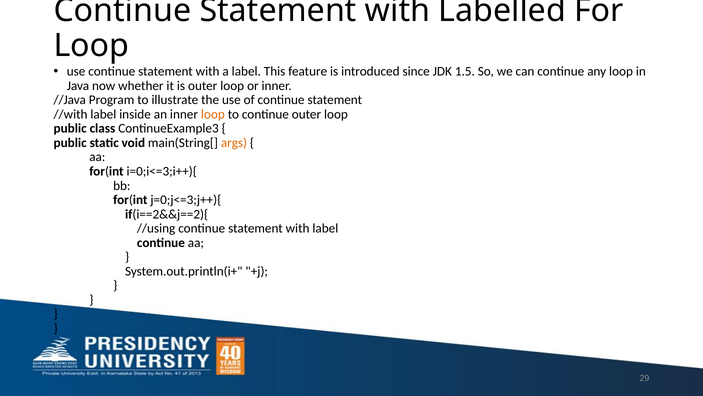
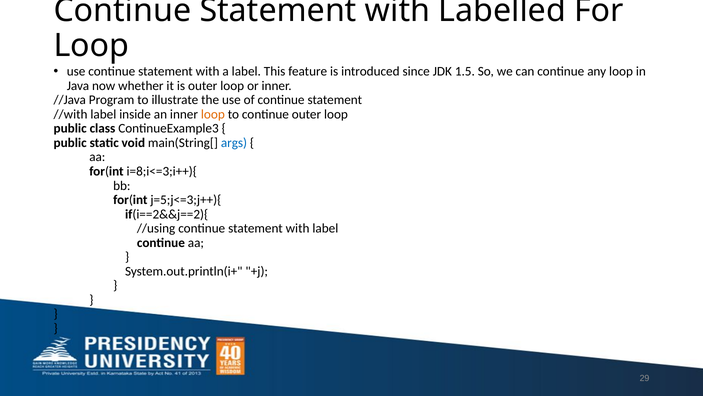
args colour: orange -> blue (234, 143)
i=0;i<=3;i++){: i=0;i<=3;i++){ -> i=8;i<=3;i++){ (162, 171)
j=0;j<=3;j++){: j=0;j<=3;j++){ -> j=5;j<=3;j++){ (186, 200)
